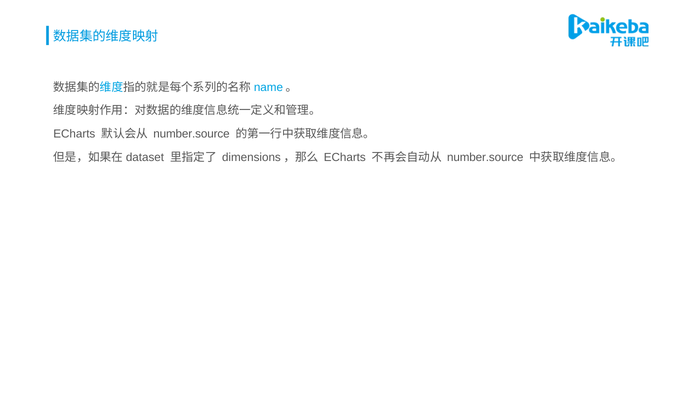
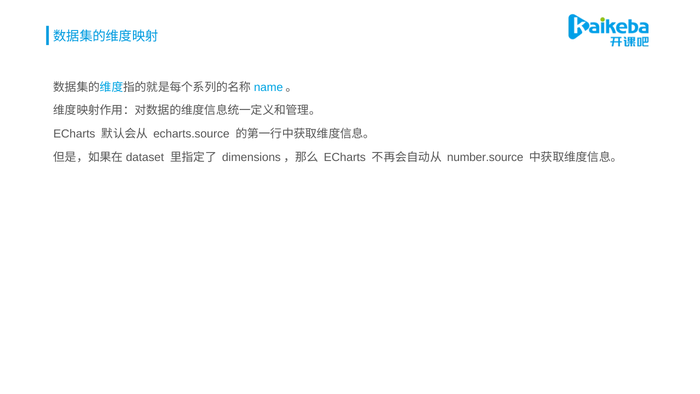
number.source: number.source -> echarts.source (191, 134)
